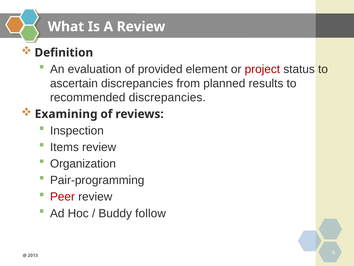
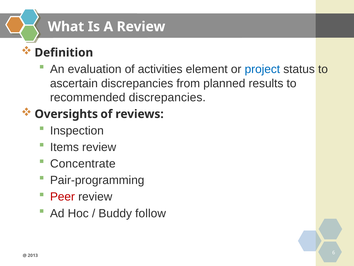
provided: provided -> activities (160, 69)
project colour: red -> blue (262, 69)
Examining: Examining -> Oversights (66, 114)
Organization: Organization -> Concentrate (83, 163)
